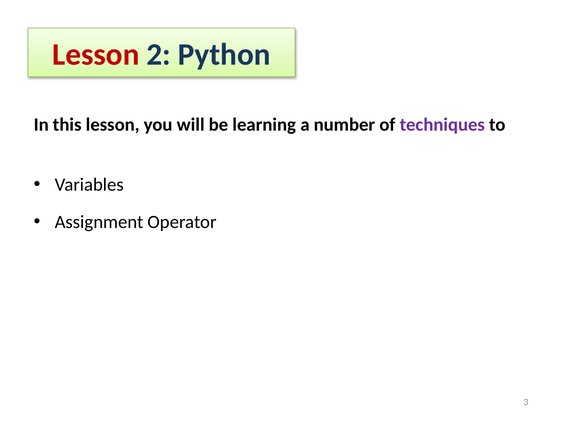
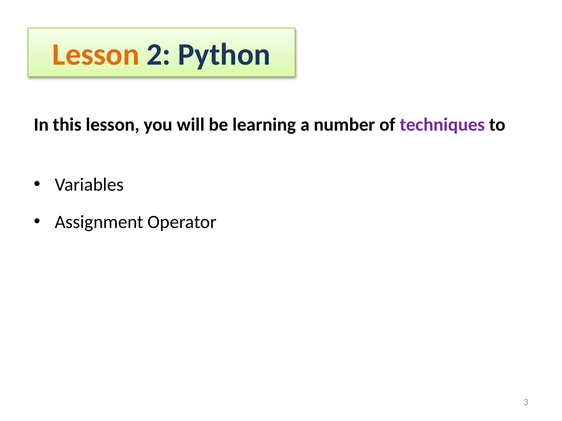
Lesson colour: red -> orange (96, 55)
